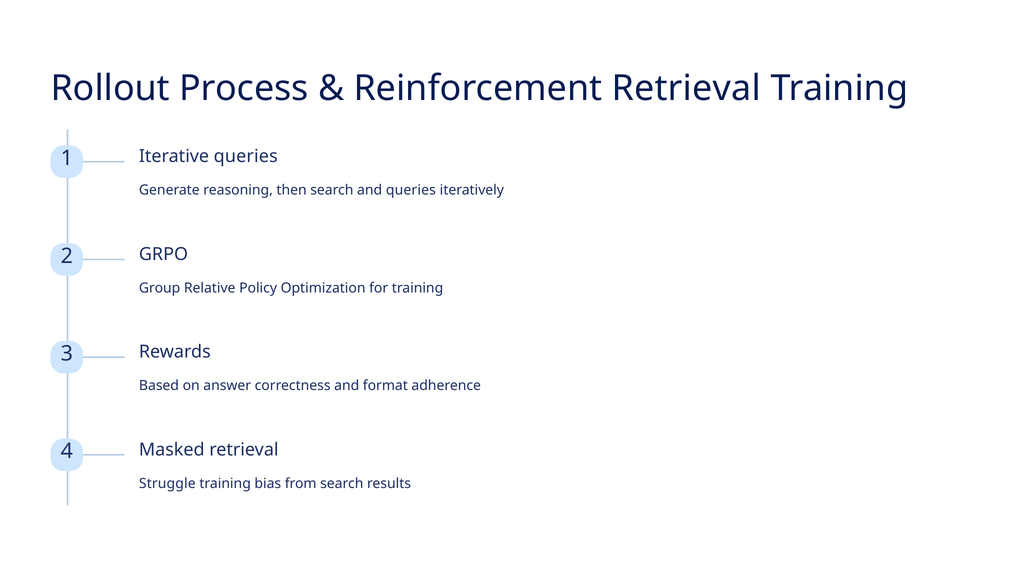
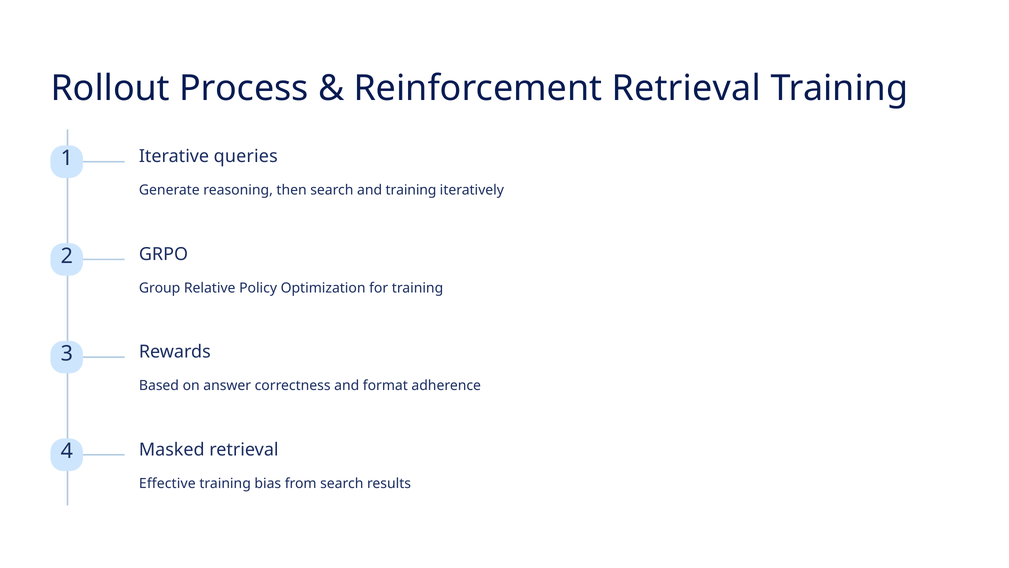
and queries: queries -> training (411, 190)
Struggle: Struggle -> Effective (167, 483)
